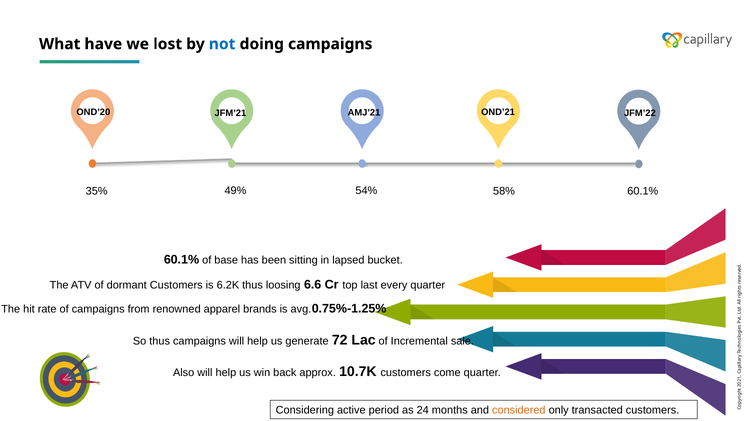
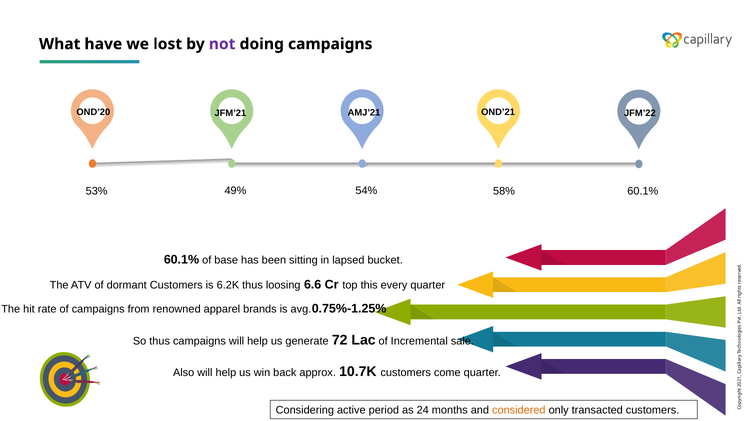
not colour: blue -> purple (222, 44)
35%: 35% -> 53% (97, 191)
last: last -> this (369, 285)
